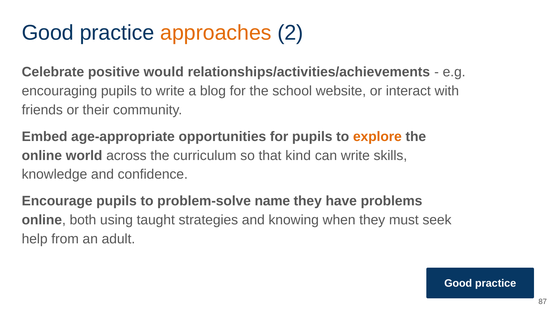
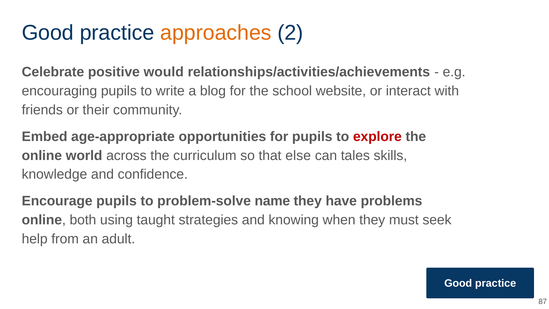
explore colour: orange -> red (377, 136)
kind: kind -> else (298, 155)
can write: write -> tales (355, 155)
